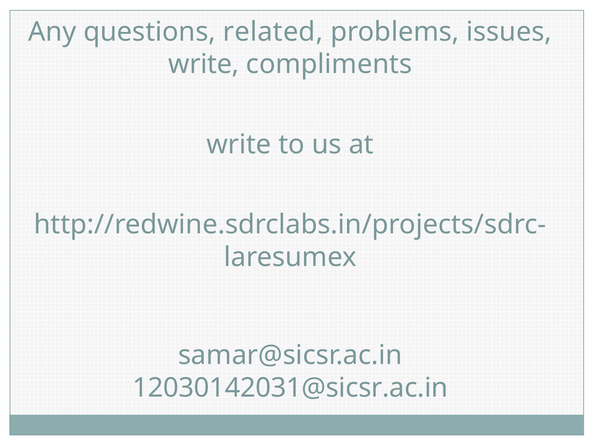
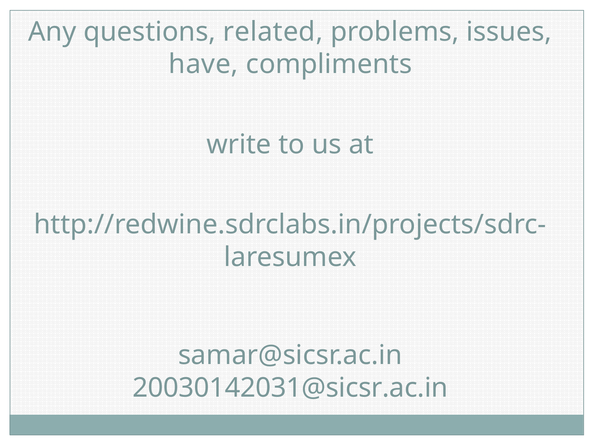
write: write -> have (203, 64)
12030142031@sicsr.ac.in: 12030142031@sicsr.ac.in -> 20030142031@sicsr.ac.in (290, 388)
